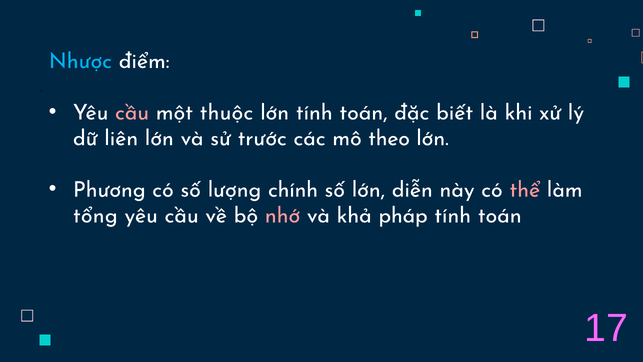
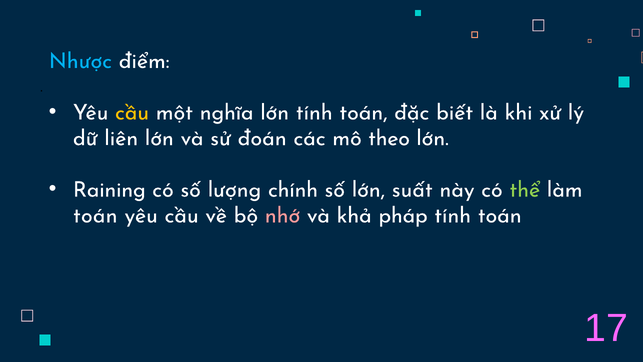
cầu colour: pink -> yellow (132, 112)
thuộc: thuộc -> nghĩa (227, 112)
trước: trước -> đoán (262, 138)
Phương: Phương -> Raining (109, 189)
diễn: diễn -> suất (412, 189)
thể colour: pink -> light green (525, 189)
tổng: tổng -> toán (95, 215)
